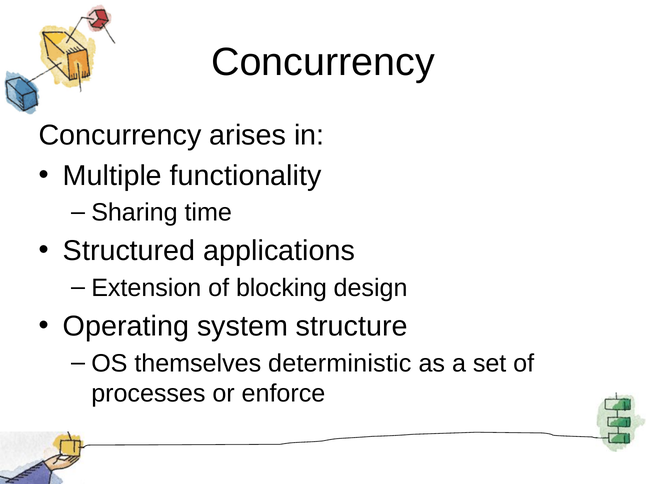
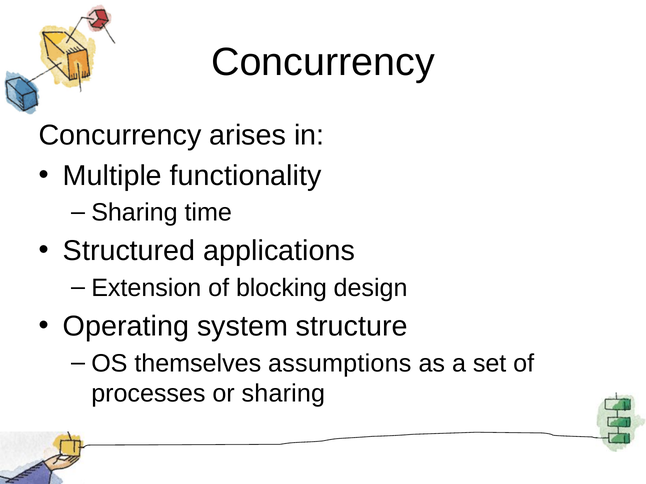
deterministic: deterministic -> assumptions (340, 364)
or enforce: enforce -> sharing (283, 394)
